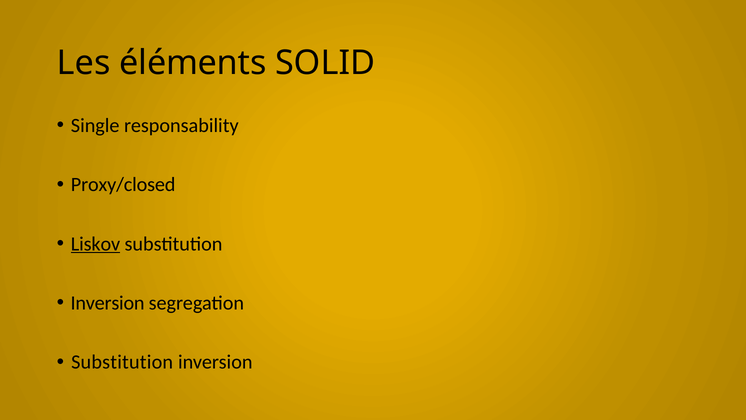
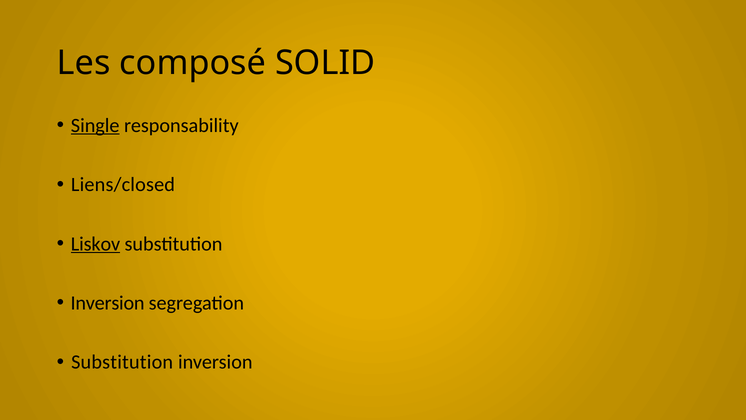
éléments: éléments -> composé (193, 63)
Single underline: none -> present (95, 125)
Proxy/closed: Proxy/closed -> Liens/closed (123, 184)
